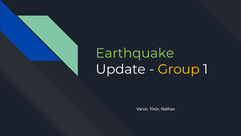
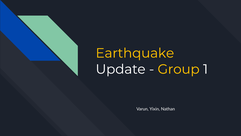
Earthquake colour: light green -> yellow (135, 53)
